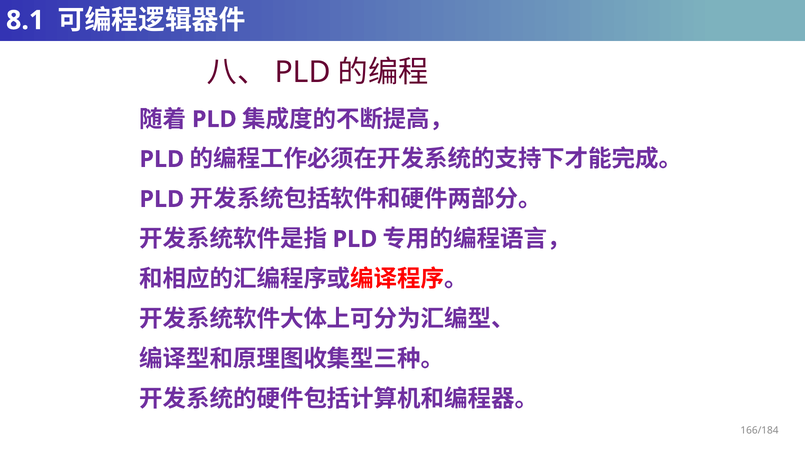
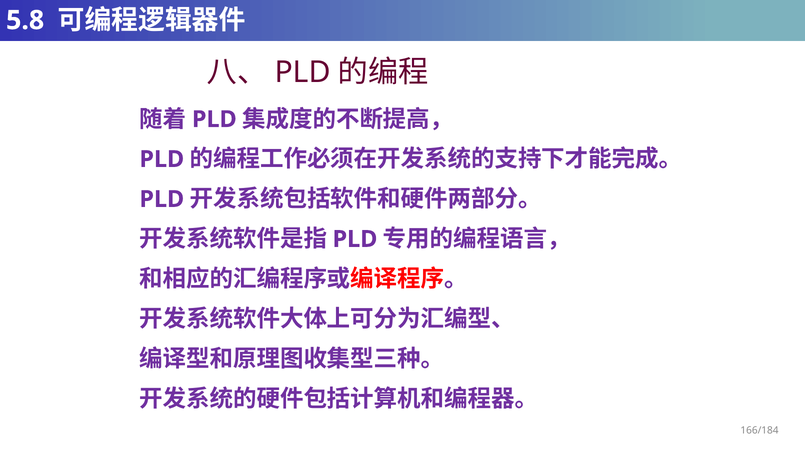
8.1: 8.1 -> 5.8 (25, 20)
